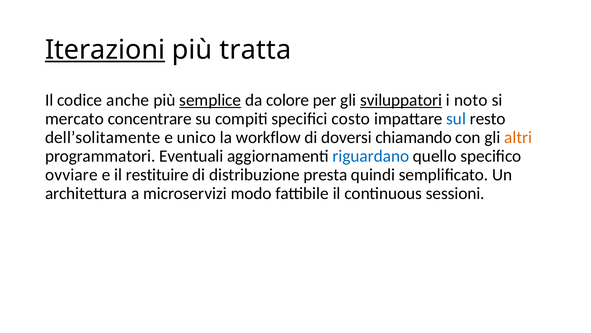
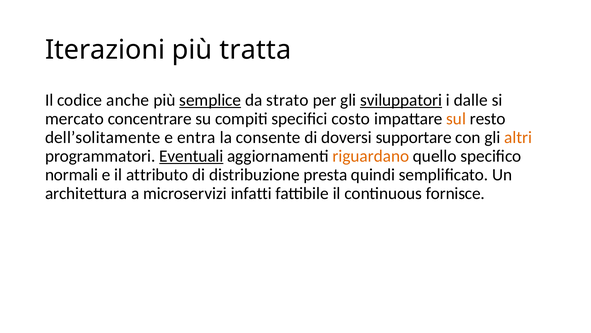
Iterazioni underline: present -> none (105, 50)
colore: colore -> strato (287, 100)
noto: noto -> dalle (471, 100)
sul colour: blue -> orange (456, 119)
unico: unico -> entra (196, 137)
workflow: workflow -> consente (268, 137)
chiamando: chiamando -> supportare (414, 137)
Eventuali underline: none -> present (191, 156)
riguardano colour: blue -> orange (371, 156)
ovviare: ovviare -> normali (72, 174)
restituire: restituire -> attributo (157, 174)
modo: modo -> infatti (251, 193)
sessioni: sessioni -> fornisce (455, 193)
